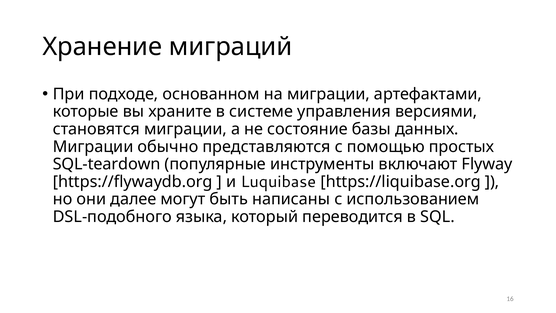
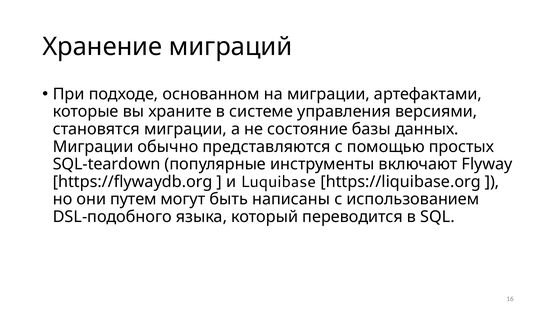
далее: далее -> путем (133, 199)
